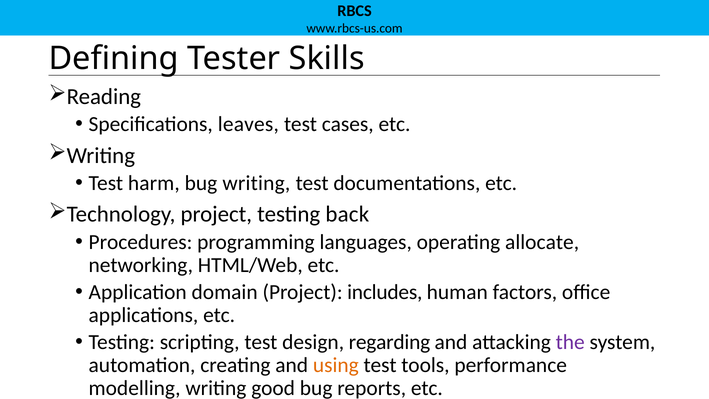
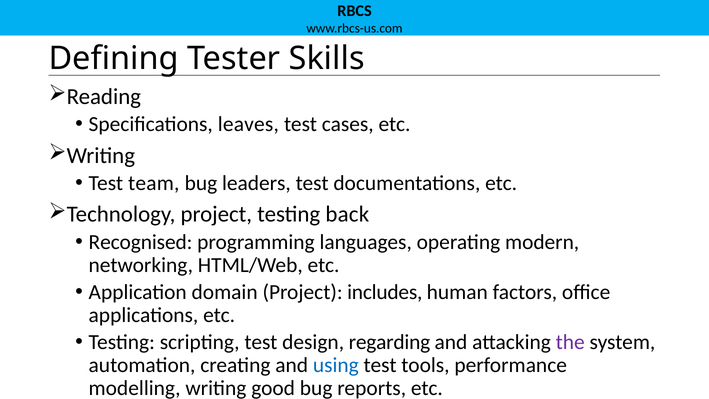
harm: harm -> team (154, 183)
bug writing: writing -> leaders (256, 183)
Procedures: Procedures -> Recognised (141, 242)
allocate: allocate -> modern (542, 242)
using colour: orange -> blue (336, 365)
